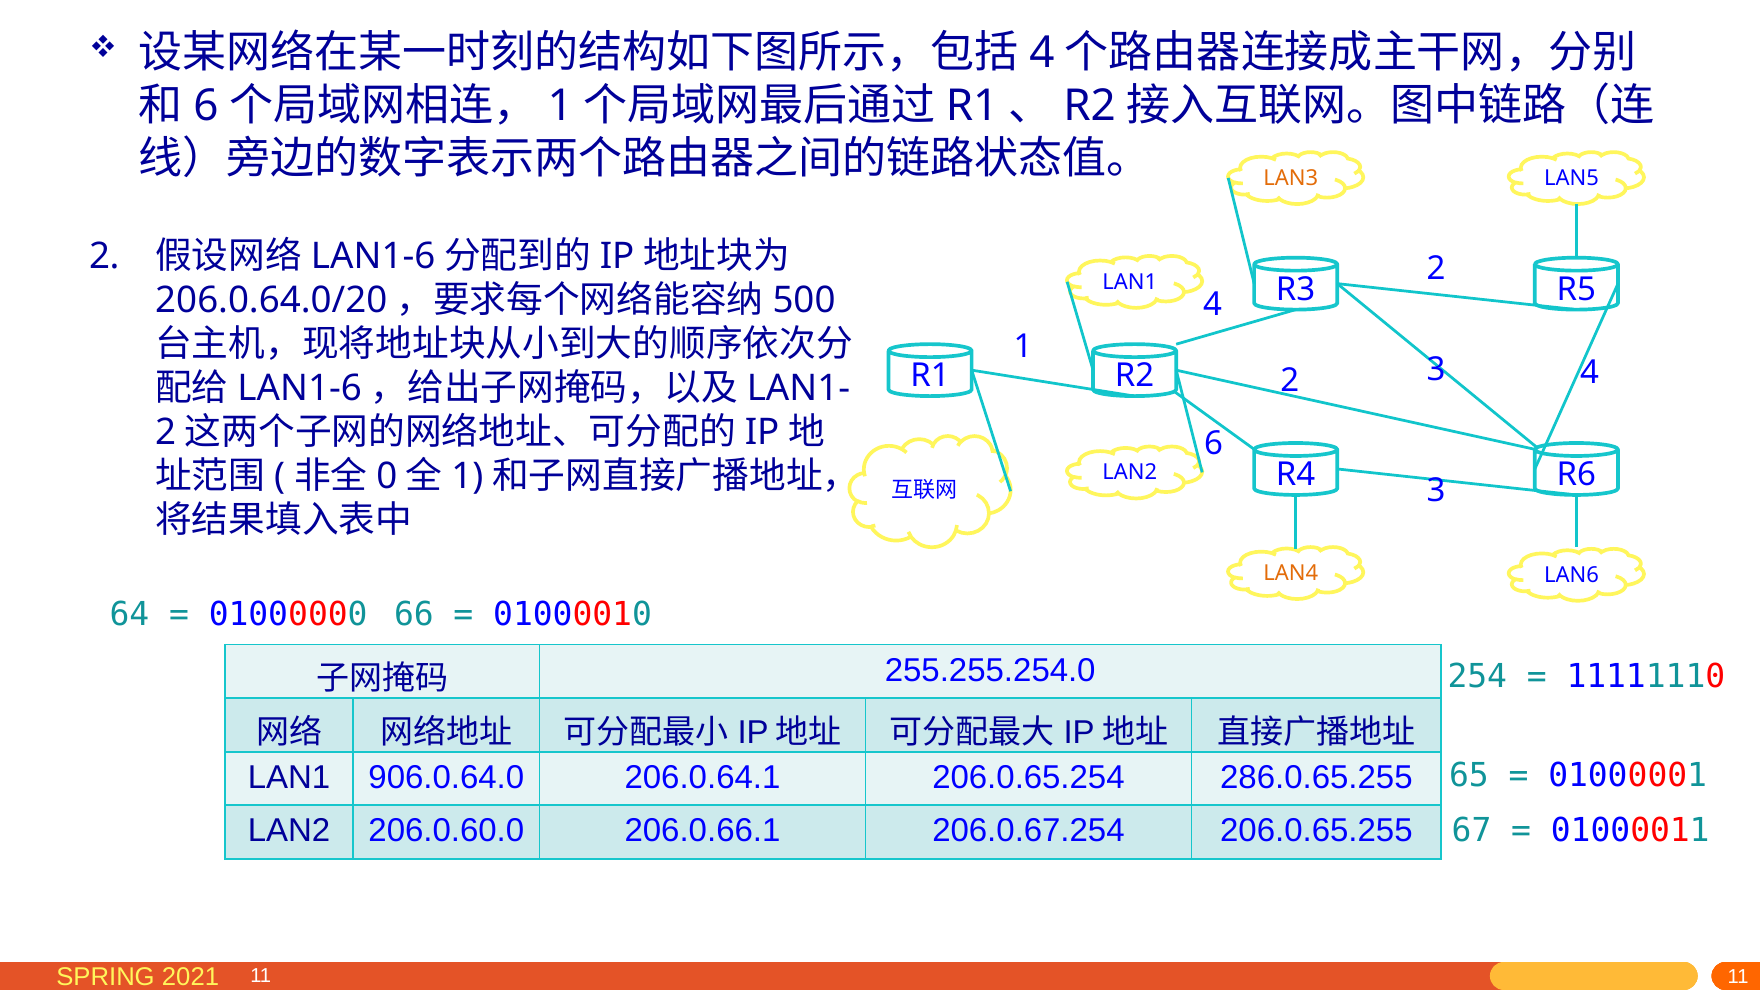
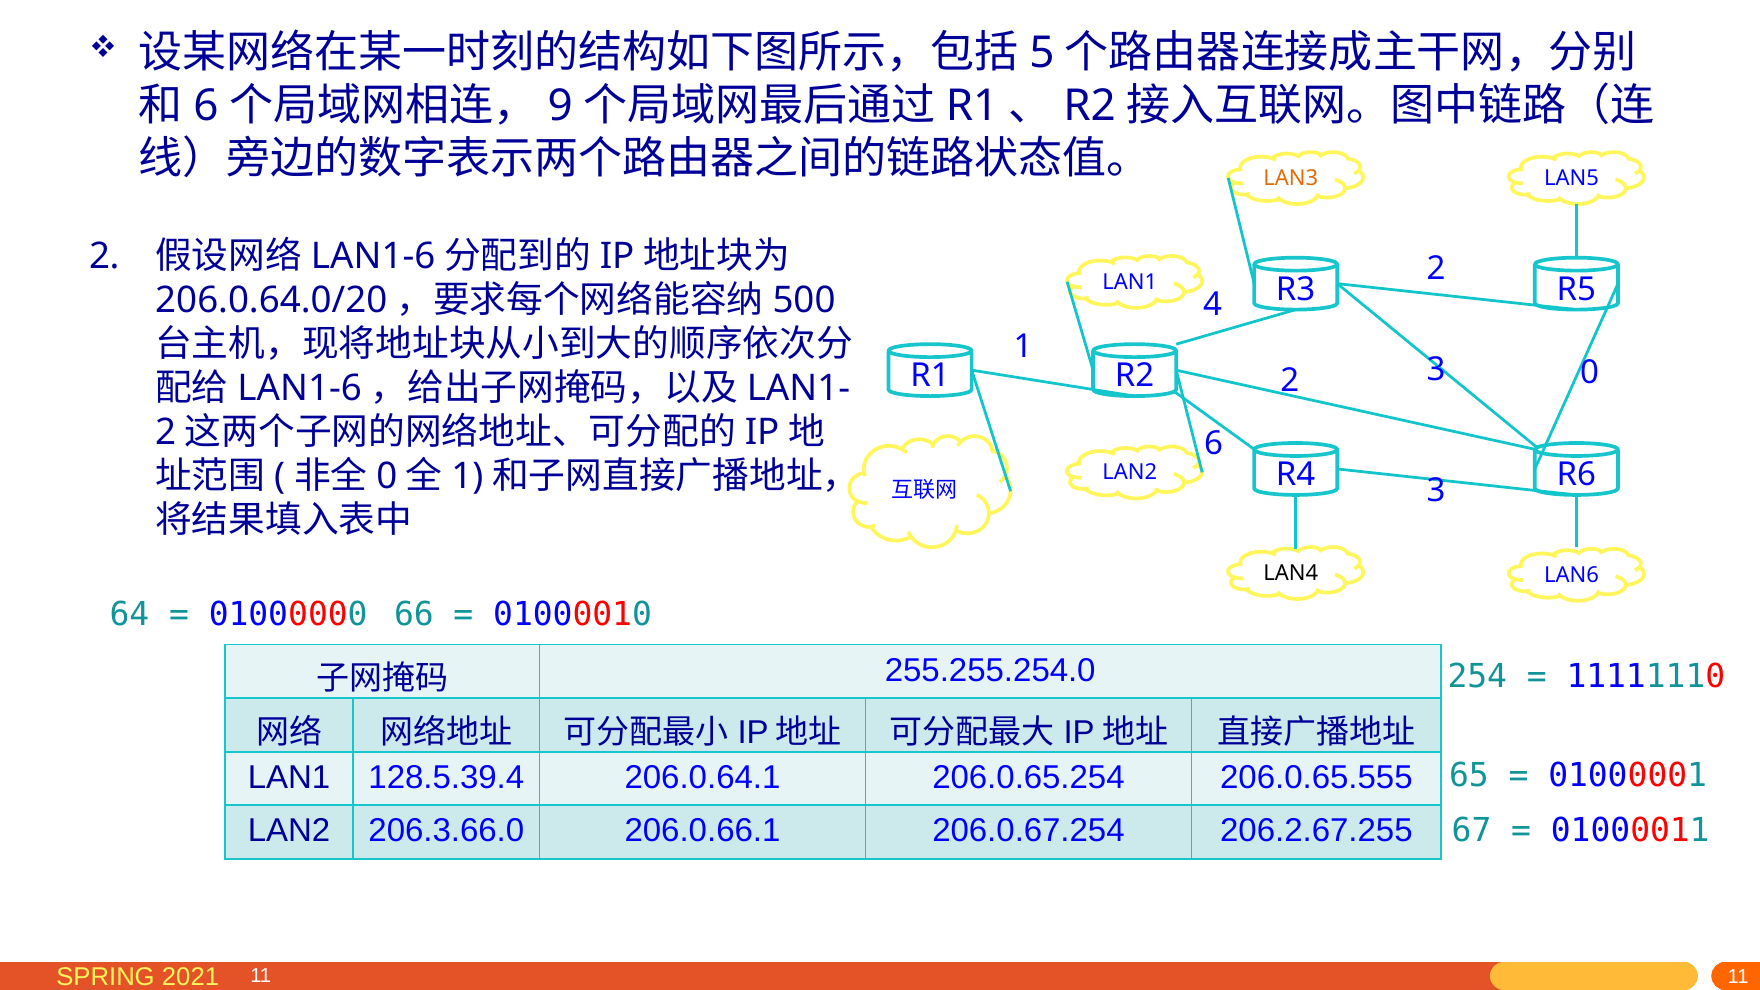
4: 4 -> 5 (1042, 53)
1: 1 -> 9 (560, 106)
2 4: 4 -> 0 (1590, 372)
LAN4 colour: orange -> black (1291, 573)
906.0.64.0: 906.0.64.0 -> 128.5.39.4 (446, 777)
286.0.65.255: 286.0.65.255 -> 206.0.65.555 (1316, 777)
206.0.60.0: 206.0.60.0 -> 206.3.66.0 (446, 831)
206.0.65.255: 206.0.65.255 -> 206.2.67.255 (1316, 831)
